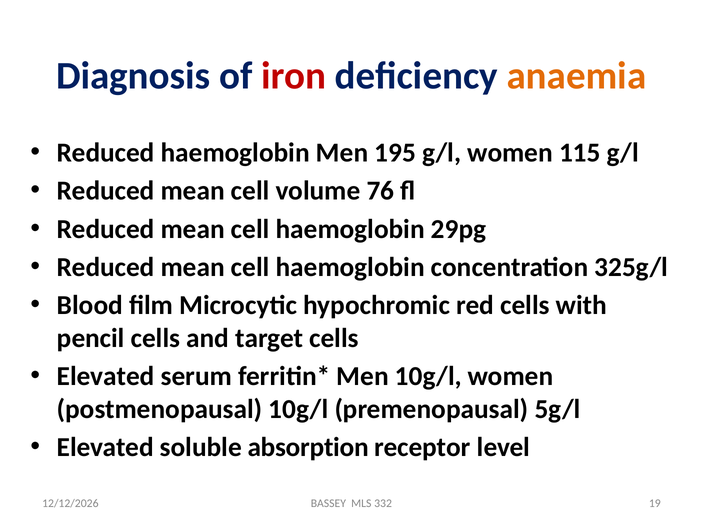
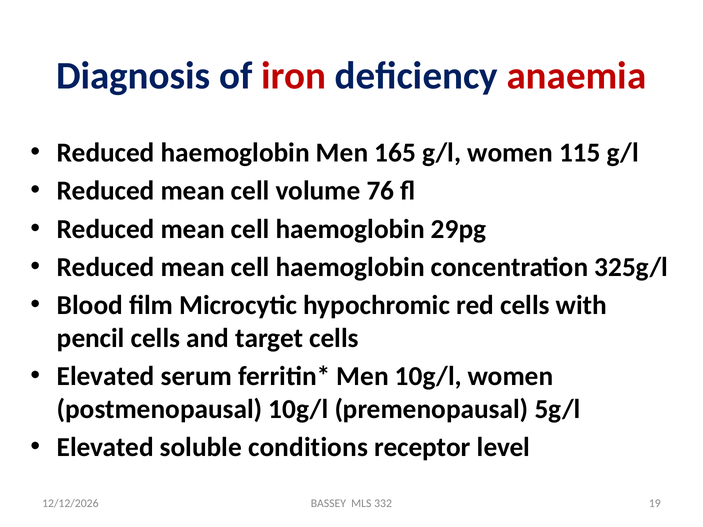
anaemia colour: orange -> red (576, 76)
195: 195 -> 165 (395, 153)
absorption: absorption -> conditions (308, 447)
